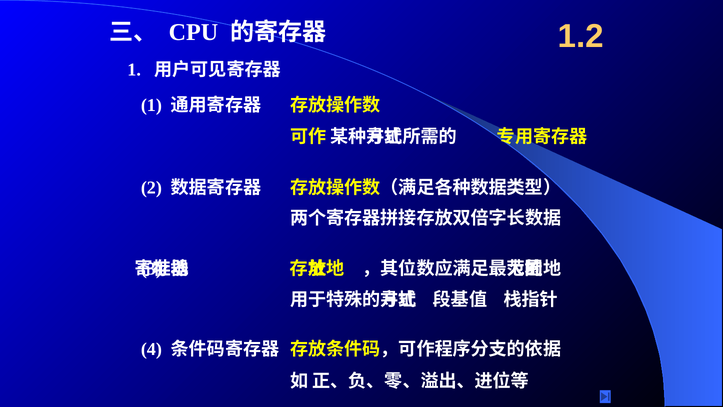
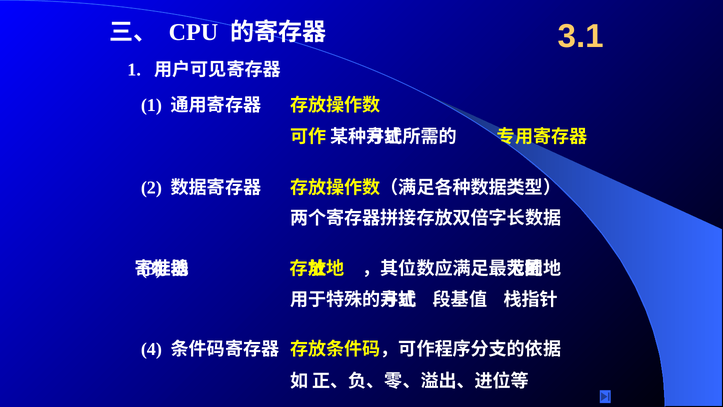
1.2: 1.2 -> 3.1 (581, 36)
